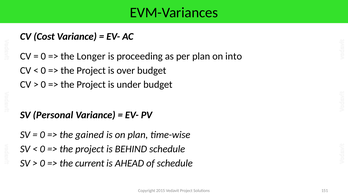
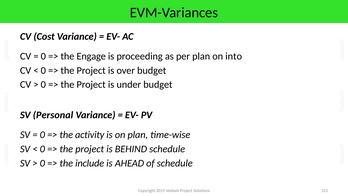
Longer: Longer -> Engage (91, 56)
gained: gained -> activity (90, 135)
current: current -> include (90, 163)
